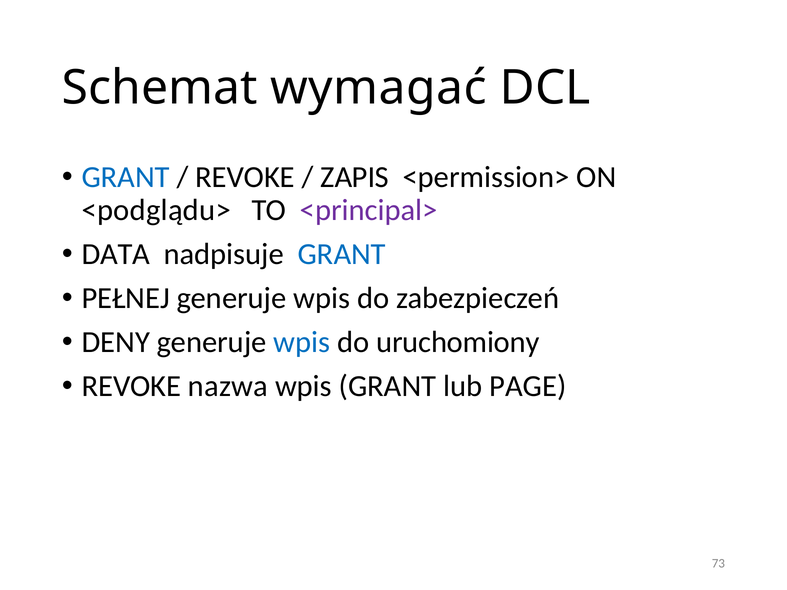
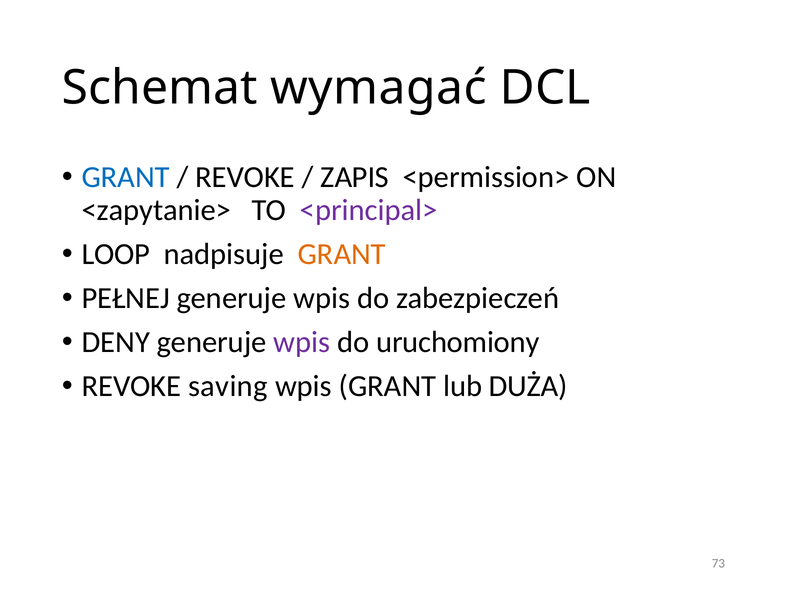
<podglądu>: <podglądu> -> <zapytanie> (156, 210)
DATA: DATA -> LOOP (116, 254)
GRANT colour: blue -> orange (342, 254)
wpis colour: blue -> purple (302, 342)
nazwa: nazwa -> saving (228, 386)
PAGE: PAGE -> DUŻA (528, 386)
